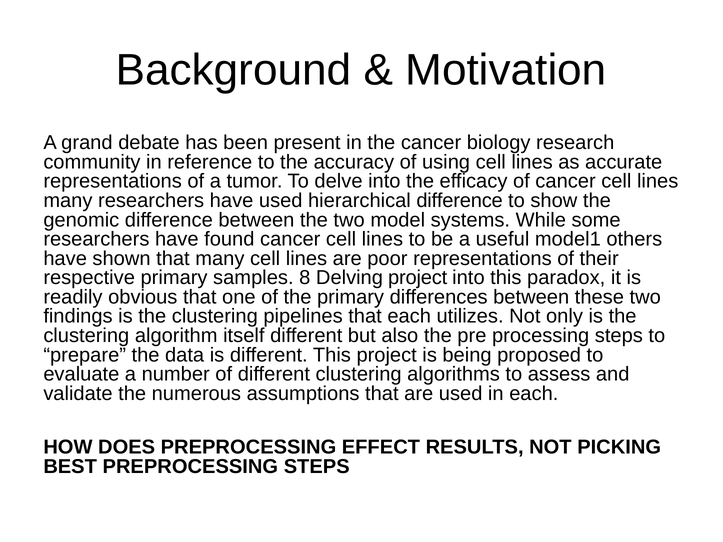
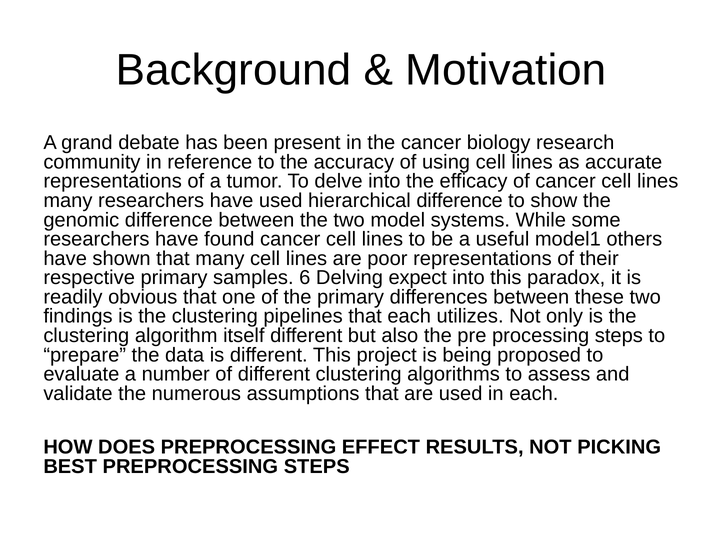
8: 8 -> 6 (305, 278)
Delving project: project -> expect (418, 278)
